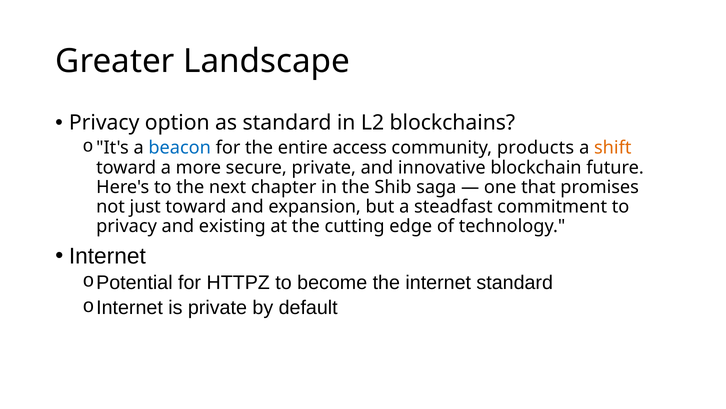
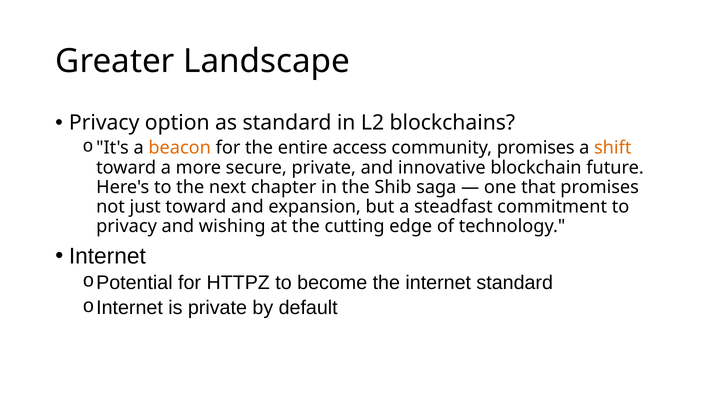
beacon colour: blue -> orange (180, 148)
community products: products -> promises (536, 148)
existing: existing -> wishing (232, 226)
